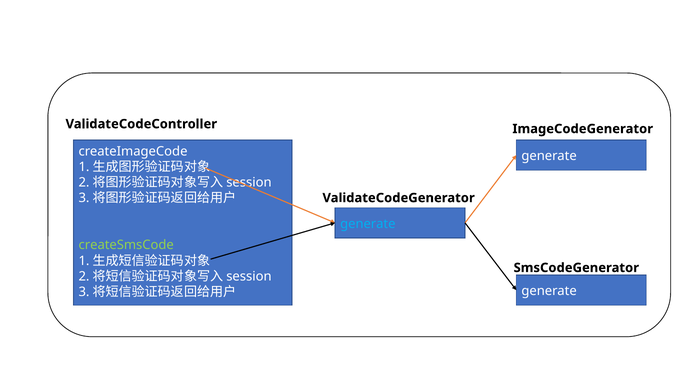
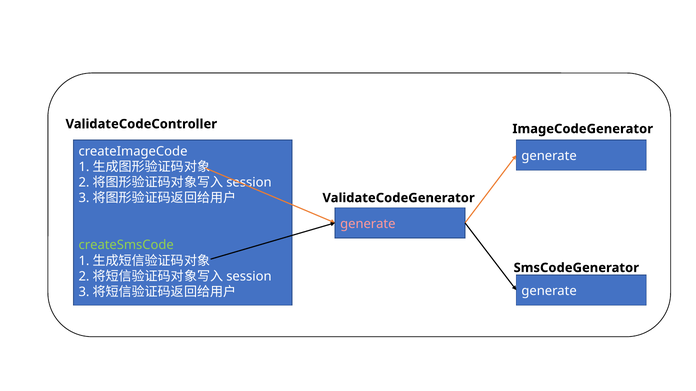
generate colour: light blue -> pink (368, 224)
